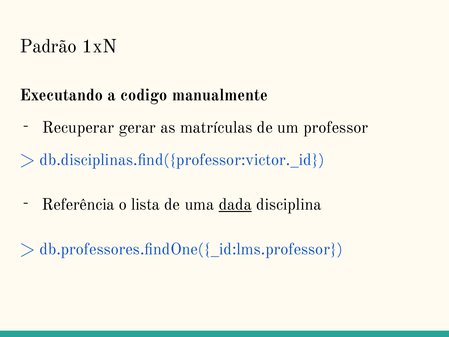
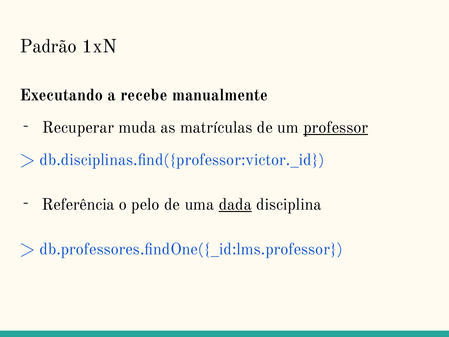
codigo: codigo -> recebe (144, 95)
gerar: gerar -> muda (137, 127)
professor underline: none -> present (336, 127)
lista: lista -> pelo (145, 204)
